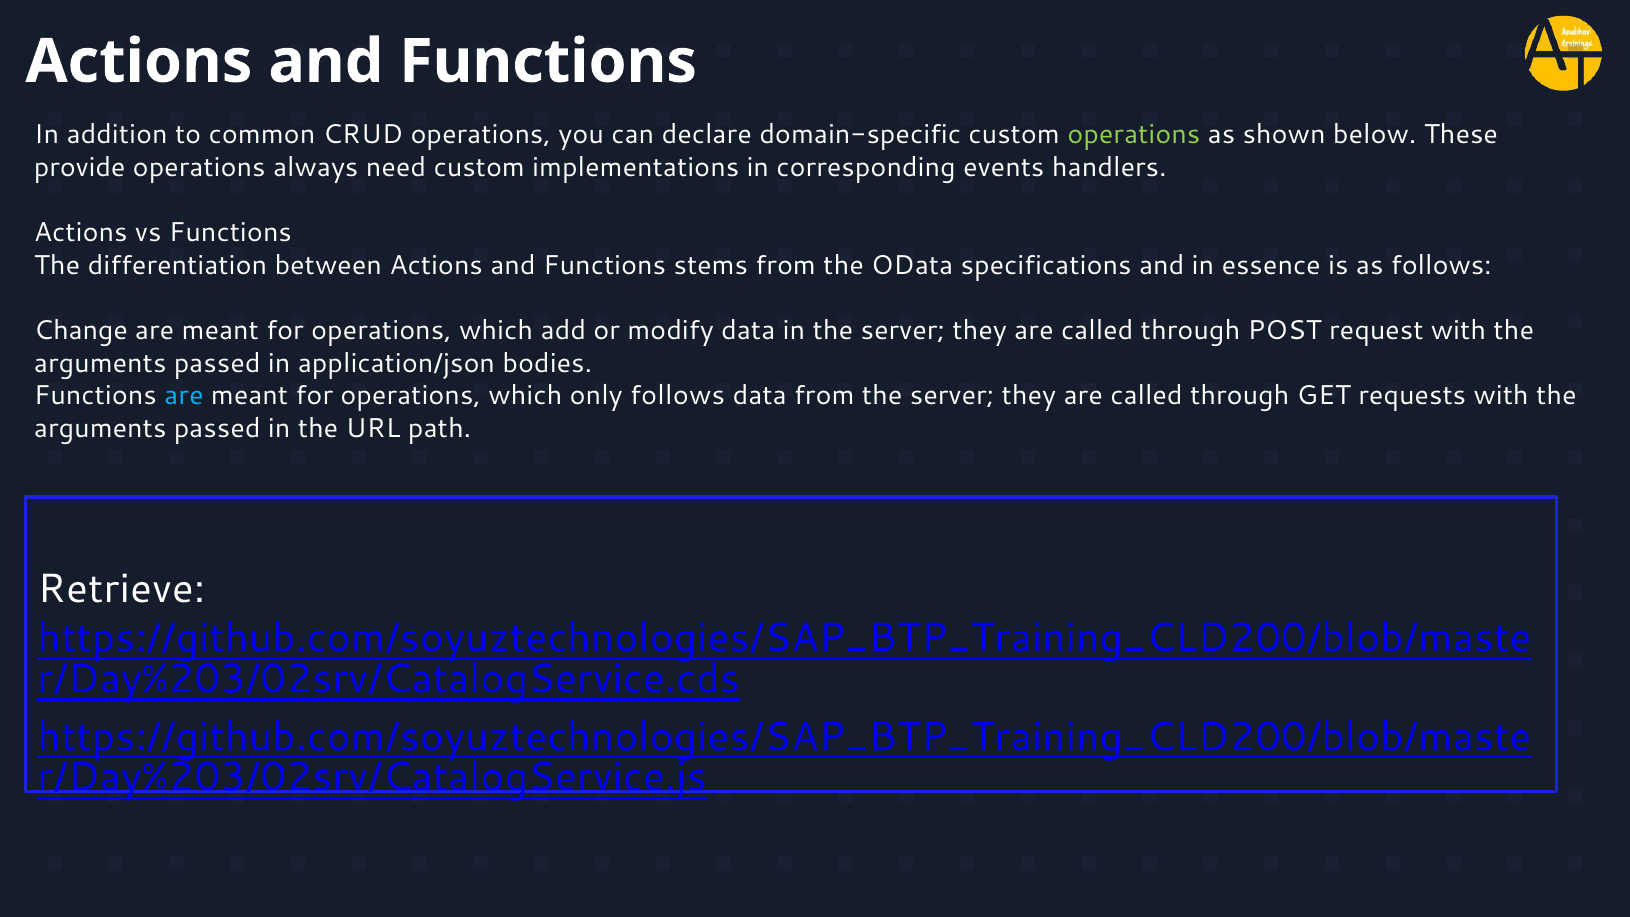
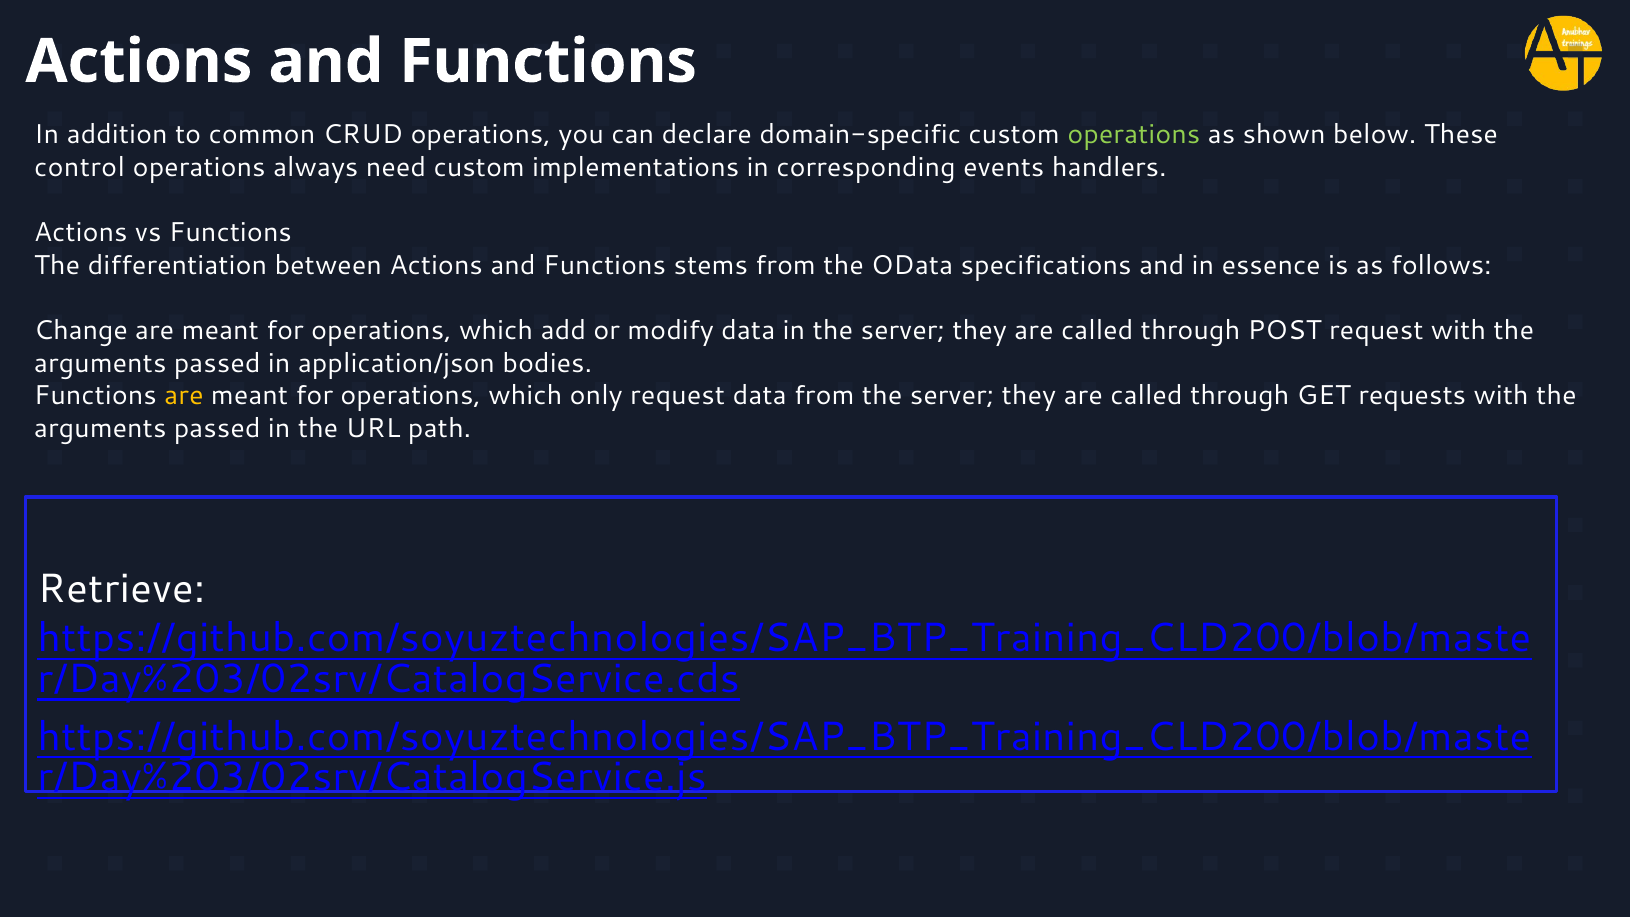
provide: provide -> control (80, 168)
are colour: light blue -> yellow (184, 396)
only follows: follows -> request (678, 396)
